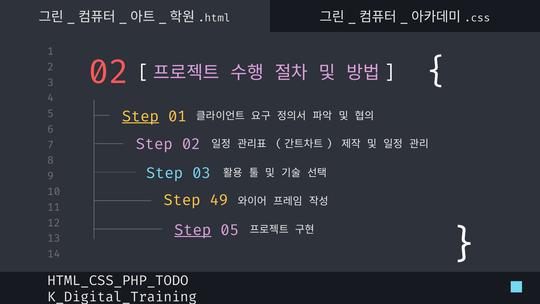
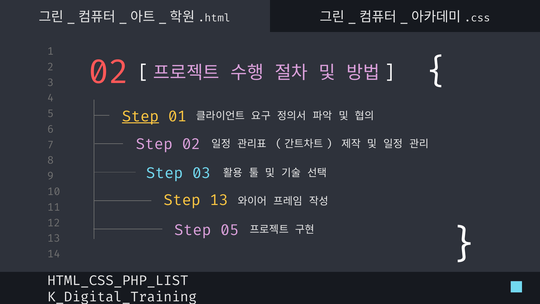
Step 49: 49 -> 13 (219, 200)
Step underline: present -> none (193, 230)
HTML_CSS_PHP_TODO: HTML_CSS_PHP_TODO -> HTML_CSS_PHP_LIST (118, 281)
